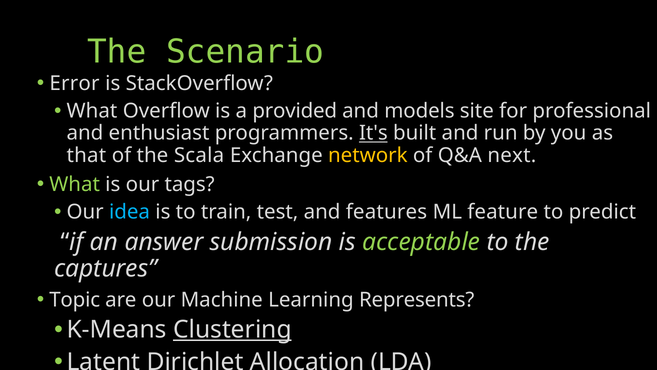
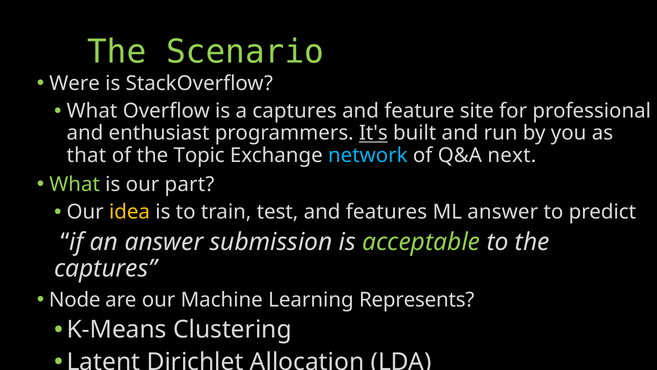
Error: Error -> Were (75, 83)
a provided: provided -> captures (295, 111)
models: models -> feature (419, 111)
Scala: Scala -> Topic (199, 155)
network colour: yellow -> light blue (368, 155)
tags: tags -> part (189, 184)
idea colour: light blue -> yellow (130, 212)
ML feature: feature -> answer (503, 212)
Topic: Topic -> Node (75, 300)
Clustering underline: present -> none (232, 329)
